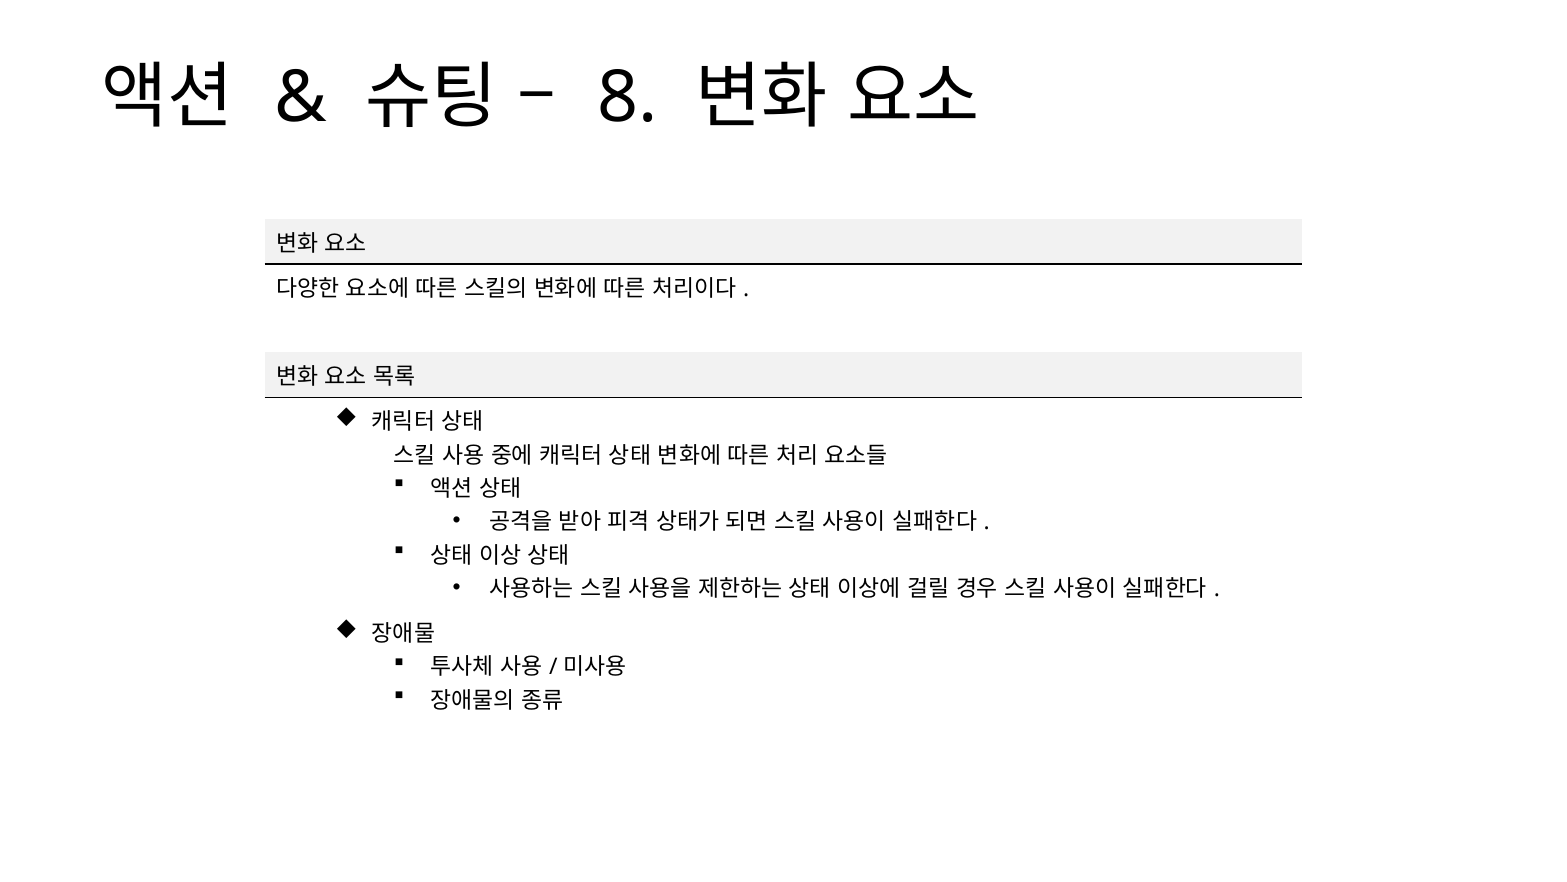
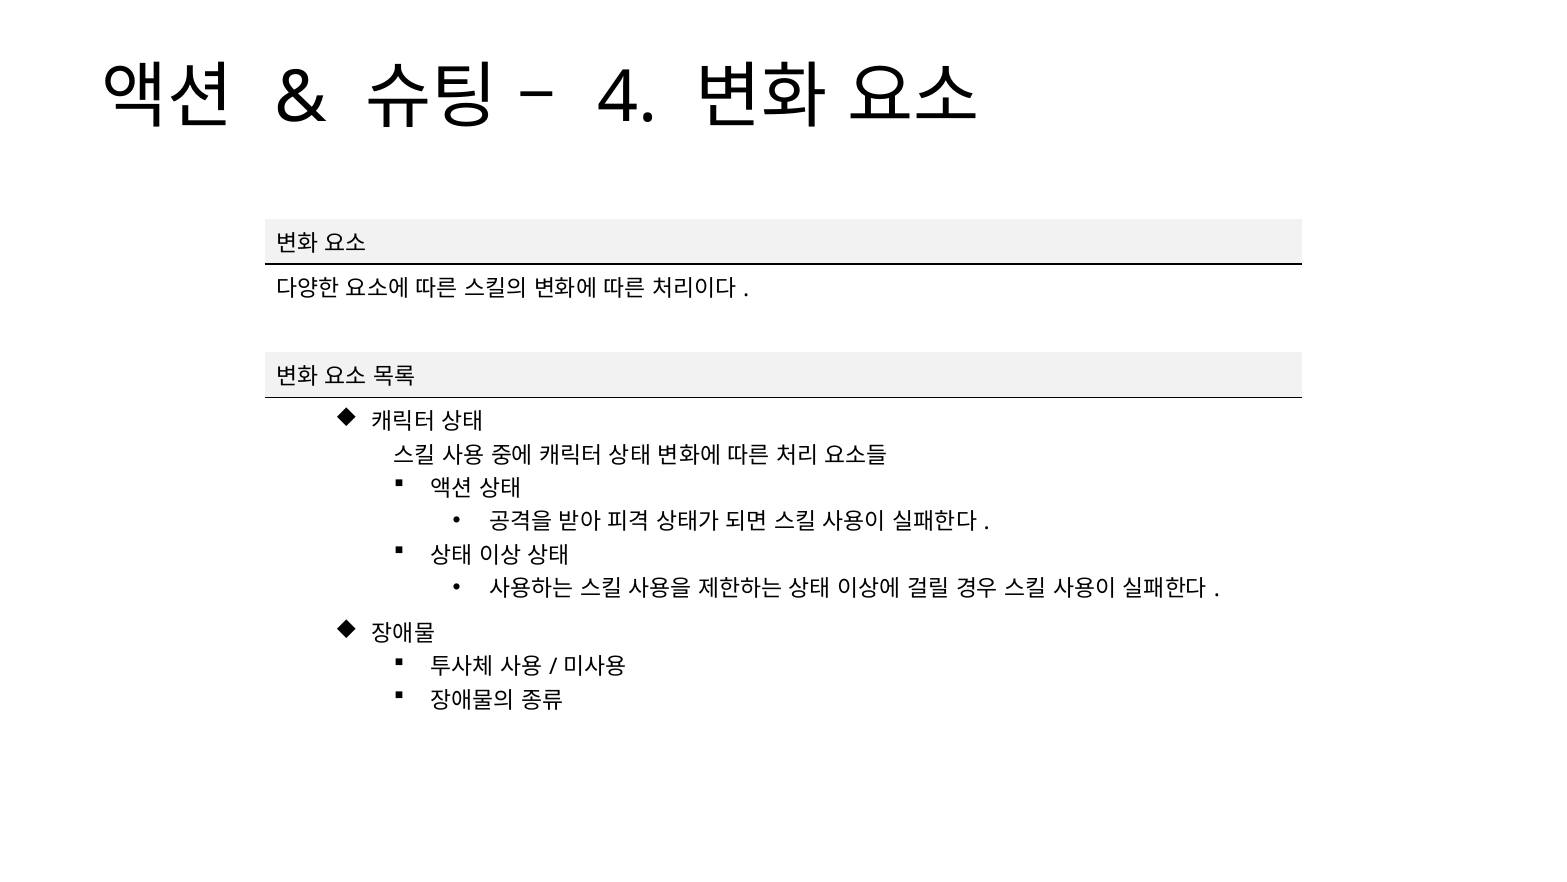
8: 8 -> 4 (627, 97)
